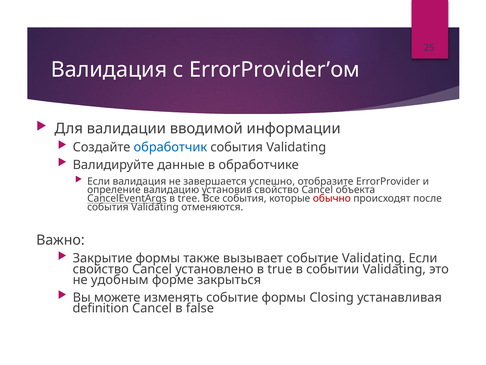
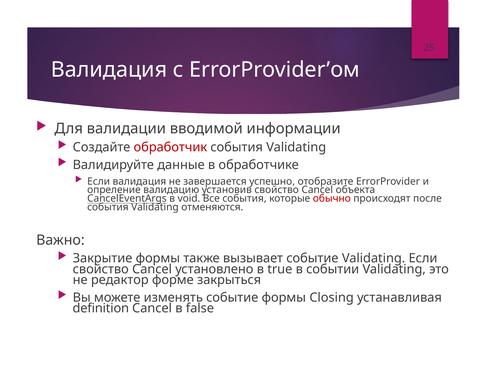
обработчик colour: blue -> red (170, 147)
tree: tree -> void (189, 198)
удобным: удобным -> редактор (120, 280)
